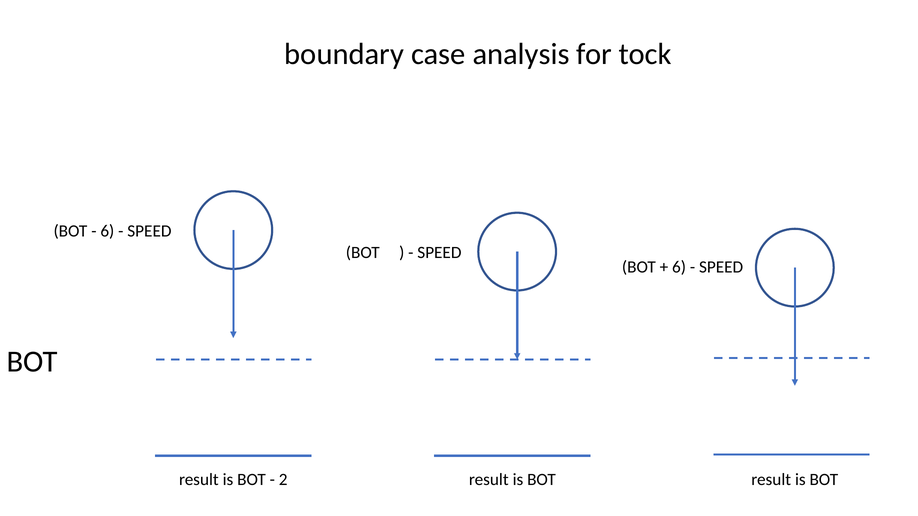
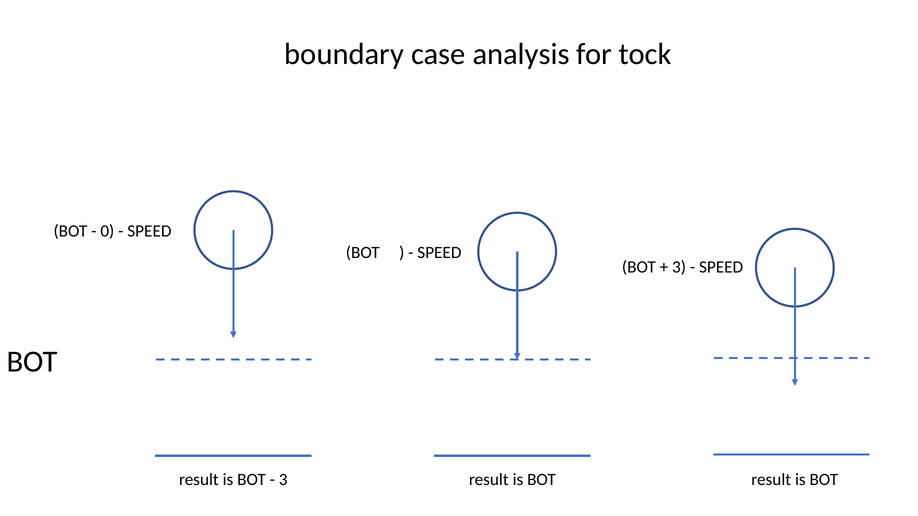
6: 6 -> 0 (107, 231)
6: 6 -> 3 (679, 267)
2: 2 -> 3 (283, 480)
